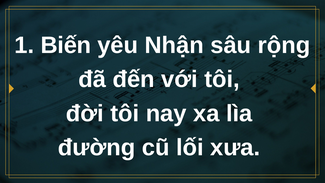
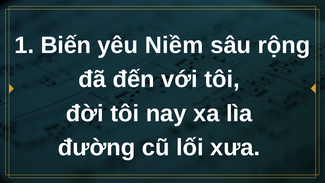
Nhận: Nhận -> Niềm (174, 45)
